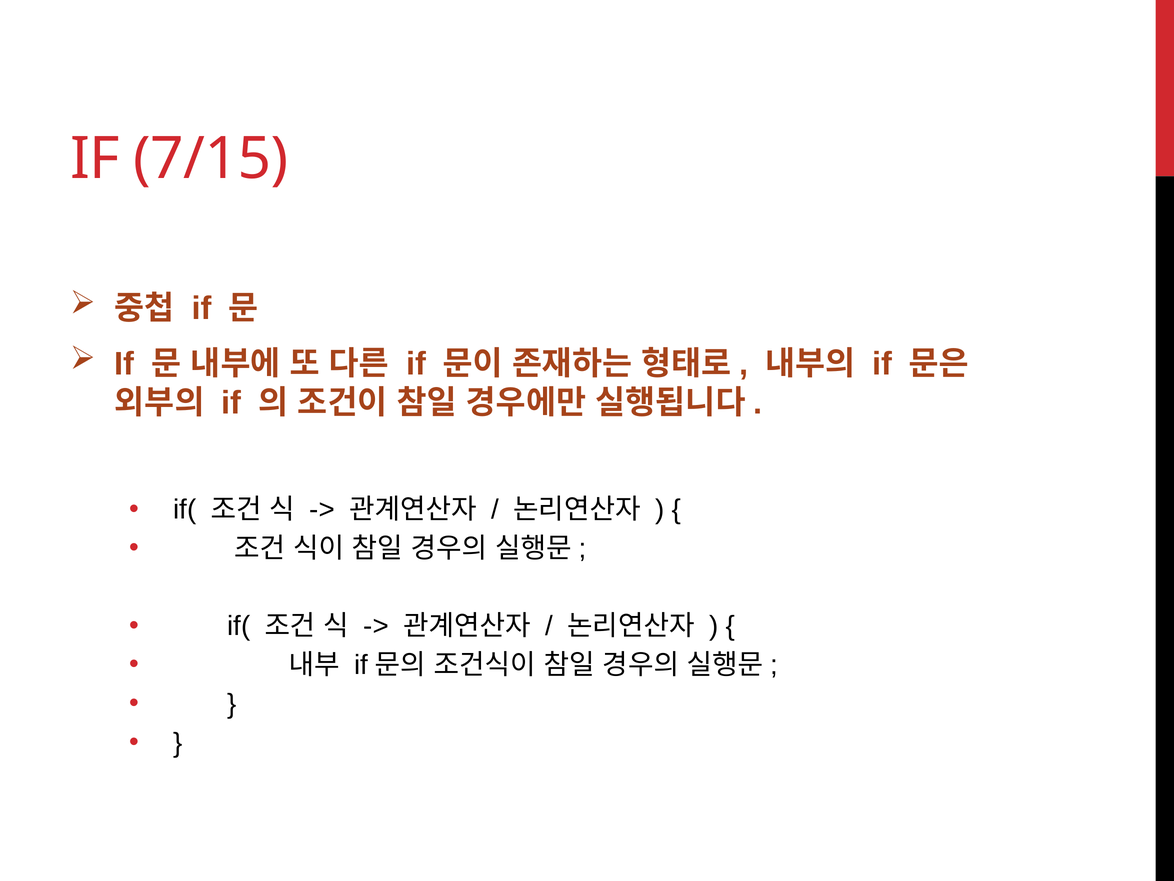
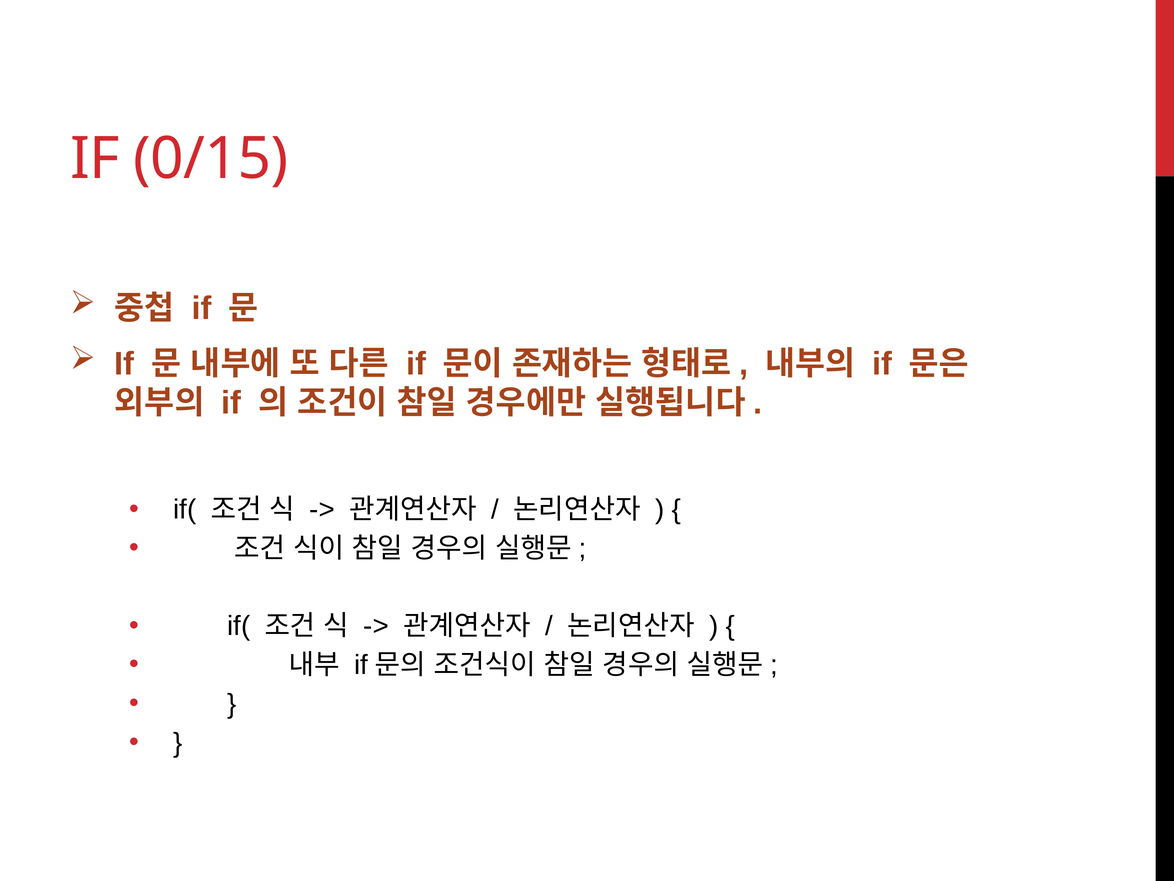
7/15: 7/15 -> 0/15 (211, 159)
